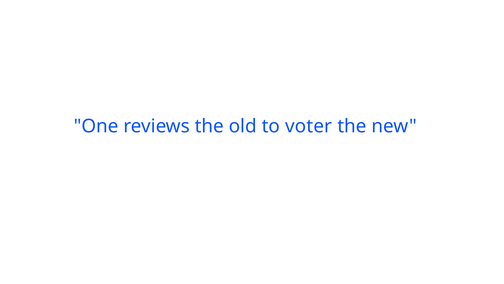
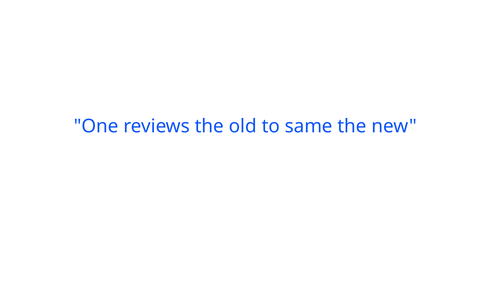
voter: voter -> same (309, 126)
